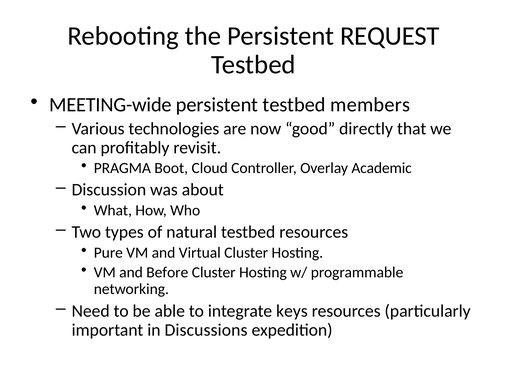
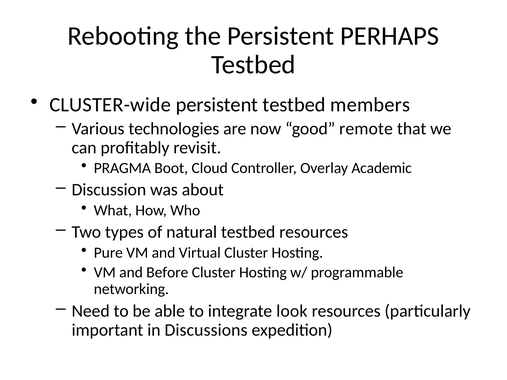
REQUEST: REQUEST -> PERHAPS (390, 36)
MEETING-wide: MEETING-wide -> CLUSTER-wide (110, 105)
directly: directly -> remote (366, 129)
keys: keys -> look (292, 311)
